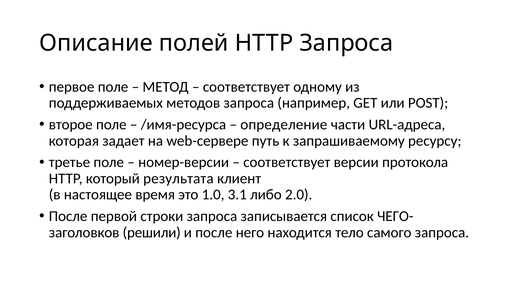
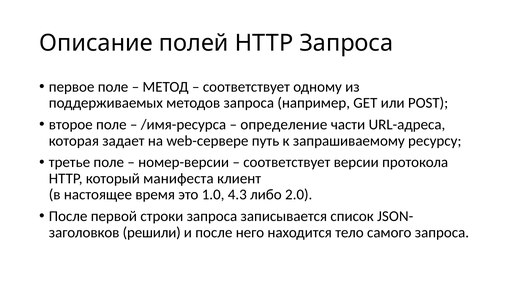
результата: результата -> манифеста (178, 179)
3.1: 3.1 -> 4.3 (237, 195)
ЧЕГО-: ЧЕГО- -> JSON- (395, 216)
